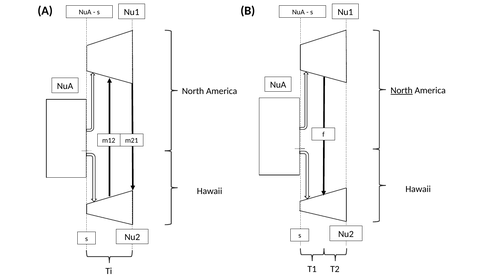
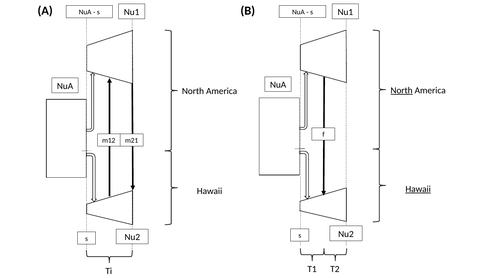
Hawaii underline: none -> present (418, 189)
